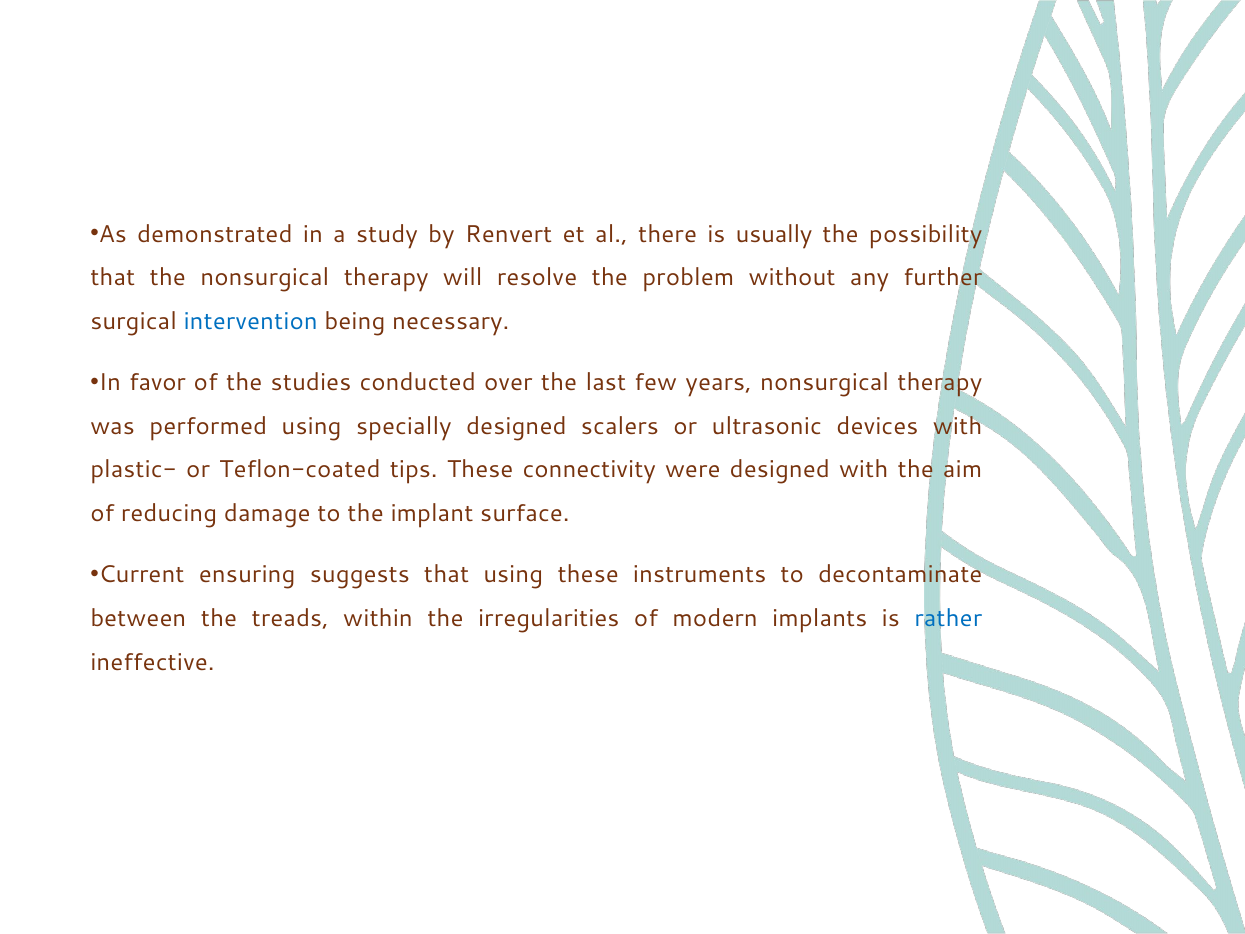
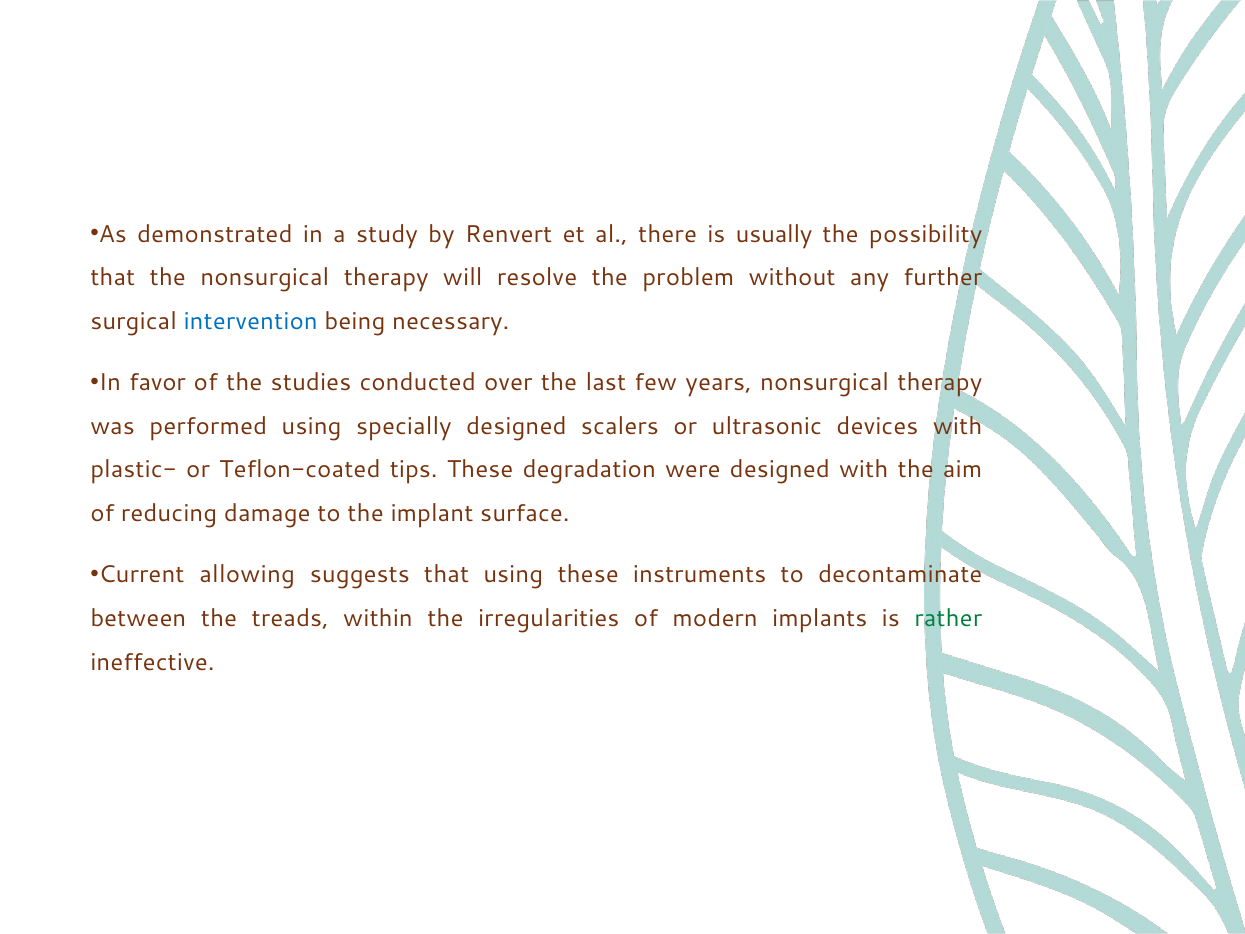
connectivity: connectivity -> degradation (589, 470)
ensuring: ensuring -> allowing (247, 575)
rather colour: blue -> green (948, 618)
